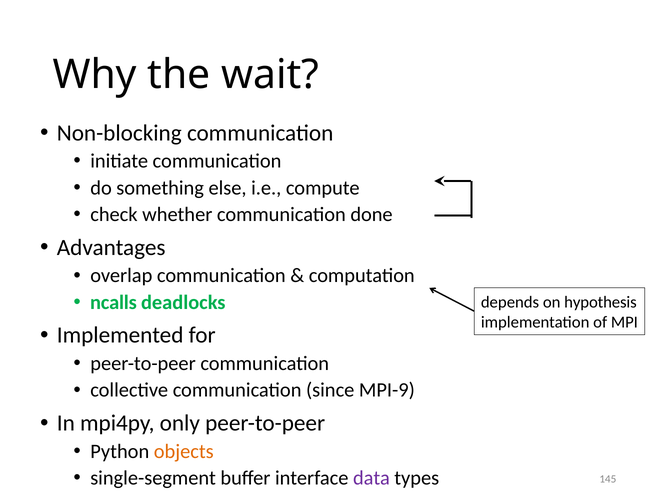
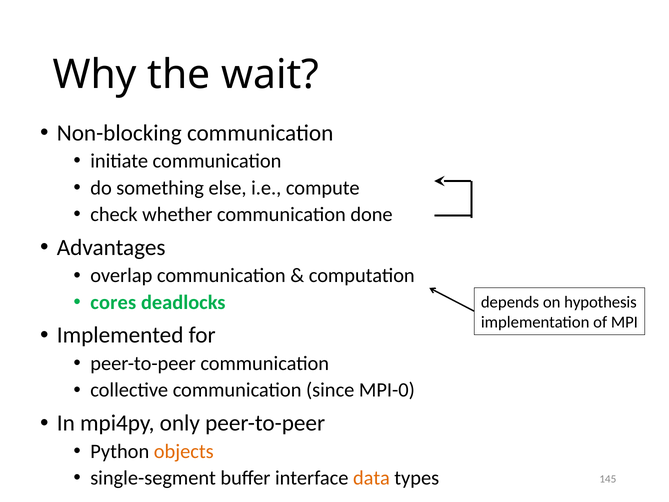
ncalls: ncalls -> cores (113, 302)
MPI-9: MPI-9 -> MPI-0 (387, 390)
data colour: purple -> orange (371, 478)
